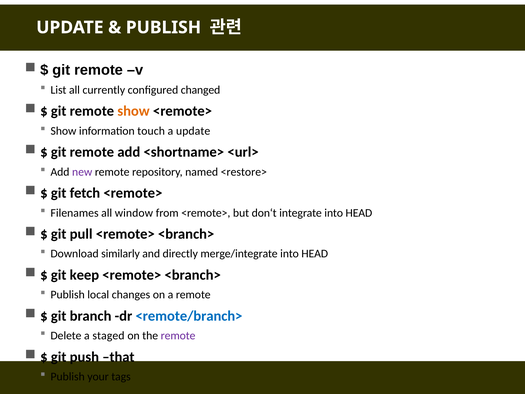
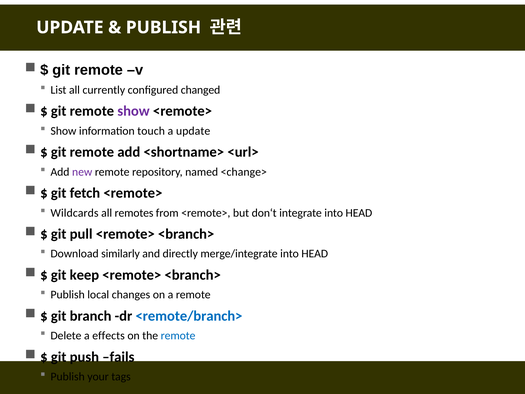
show colour: orange -> purple (134, 111)
<restore>: <restore> -> <change> (244, 172)
Filenames: Filenames -> Wildcards (75, 213)
window: window -> remotes (134, 213)
staged: staged -> effects (109, 336)
remote colour: purple -> blue (178, 336)
that: that -> fails (118, 357)
